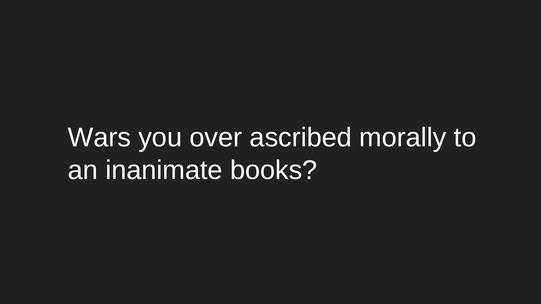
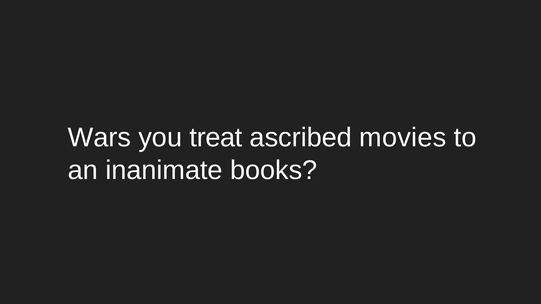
over: over -> treat (216, 138)
morally: morally -> movies (403, 138)
